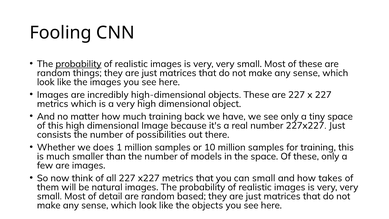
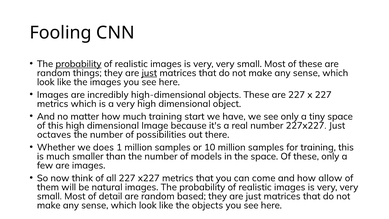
just underline: none -> present (149, 73)
back: back -> start (194, 116)
consists: consists -> octaves (54, 135)
can small: small -> come (264, 178)
takes: takes -> allow (330, 178)
